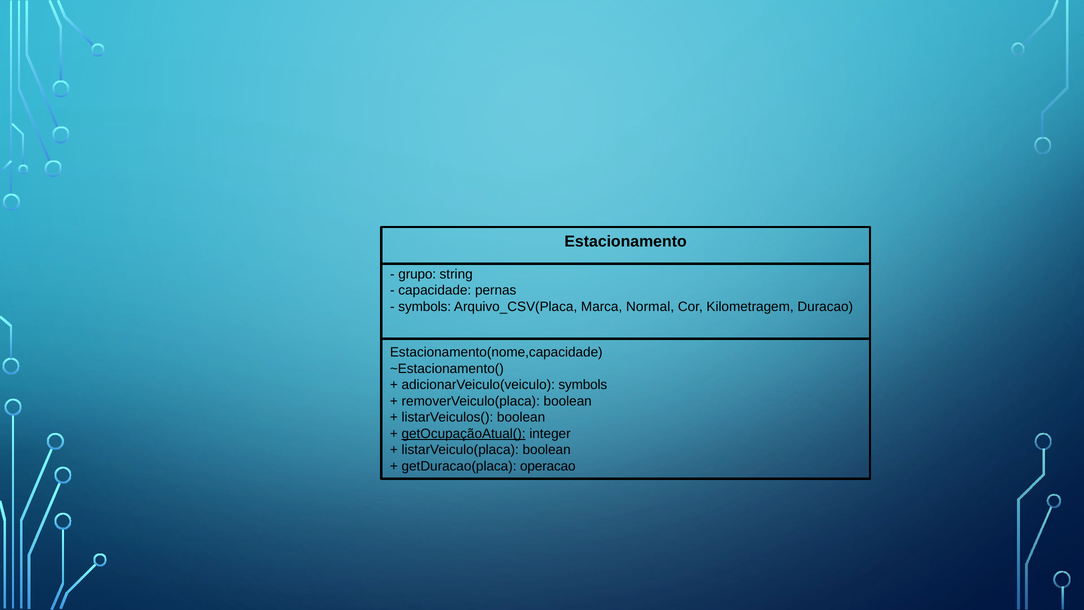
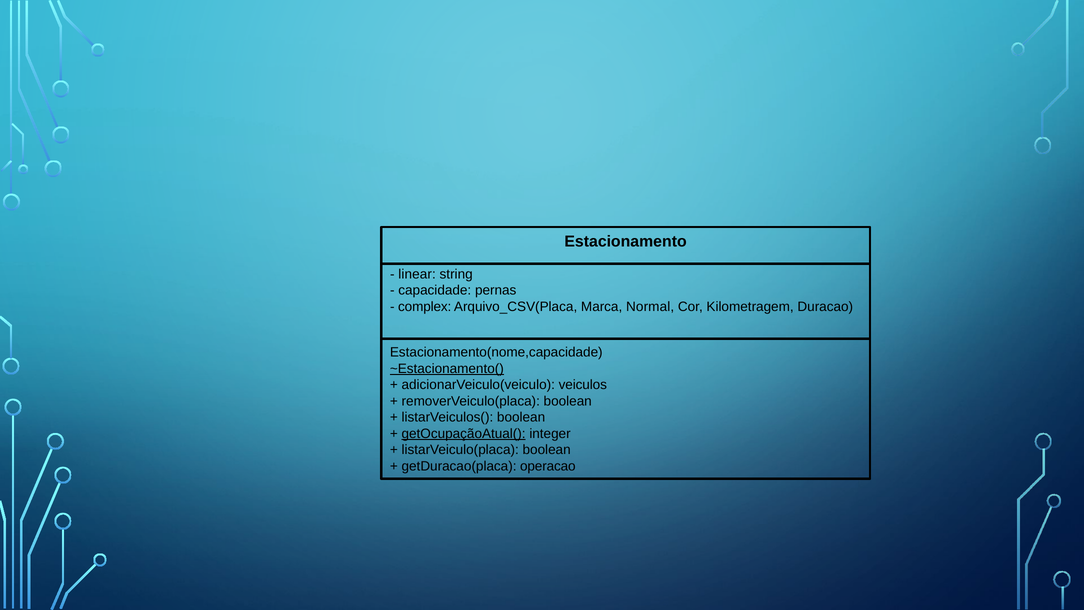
grupo: grupo -> linear (417, 274)
symbols: symbols -> complex (425, 307)
~Estacionamento( underline: none -> present (447, 368)
adicionarVeiculo(veiculo symbols: symbols -> veiculos (583, 385)
